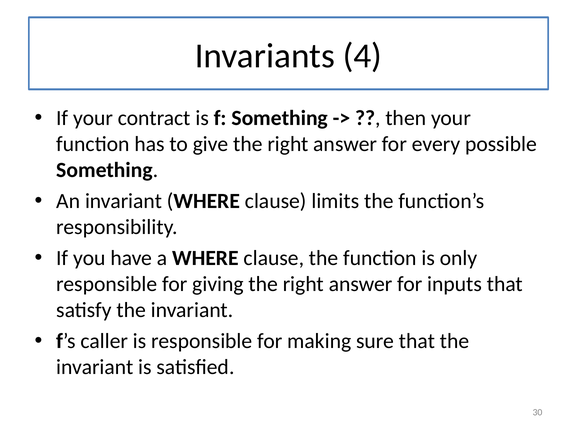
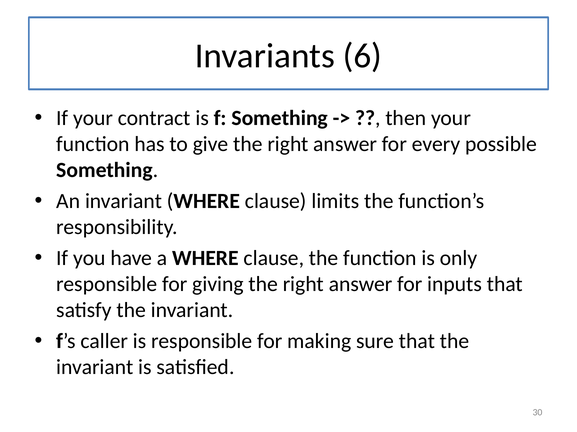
4: 4 -> 6 (362, 56)
